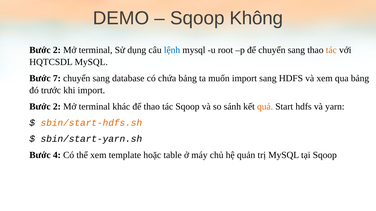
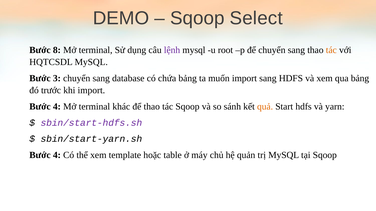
Không: Không -> Select (256, 18)
2: 2 -> 8 (57, 50)
lệnh colour: blue -> purple (172, 50)
7: 7 -> 3 (57, 78)
2: 2 -> 4 (57, 107)
sbin/start-hdfs.sh colour: orange -> purple (91, 123)
